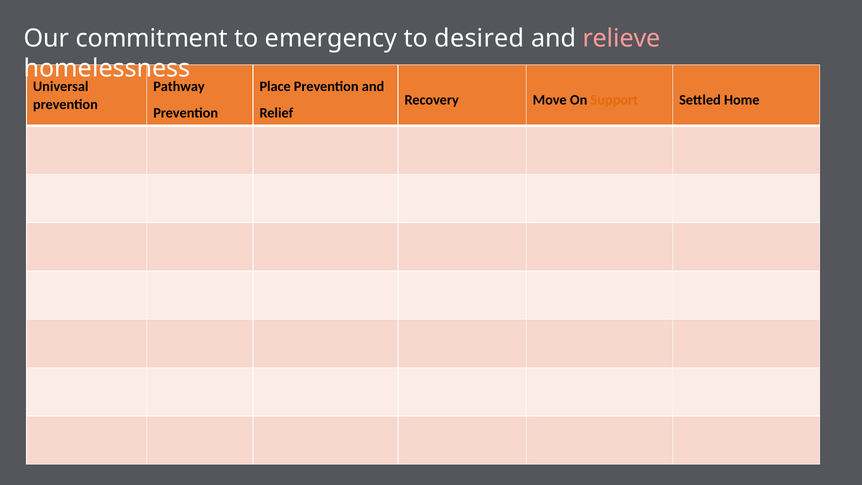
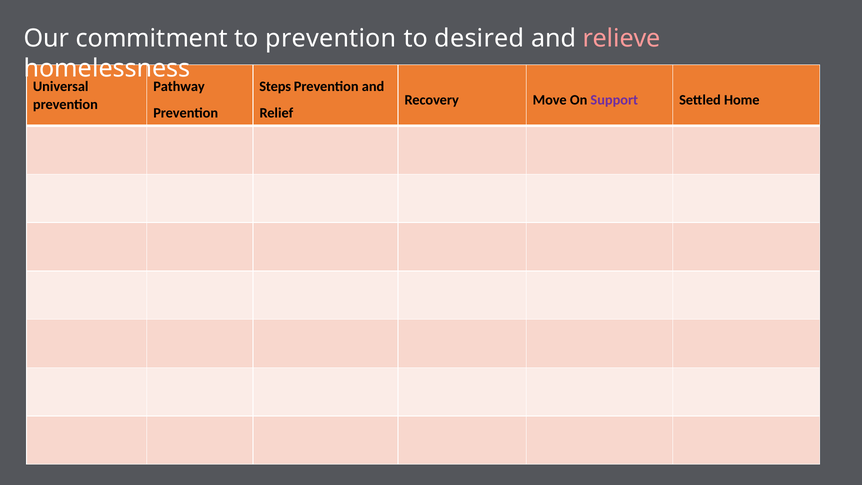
to emergency: emergency -> prevention (331, 38)
Place: Place -> Steps (275, 87)
Support colour: orange -> purple (614, 100)
